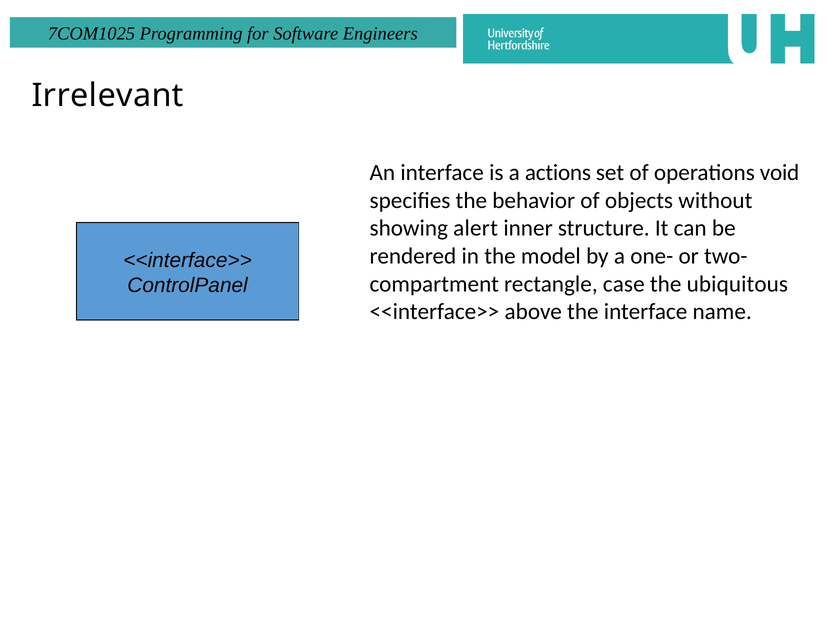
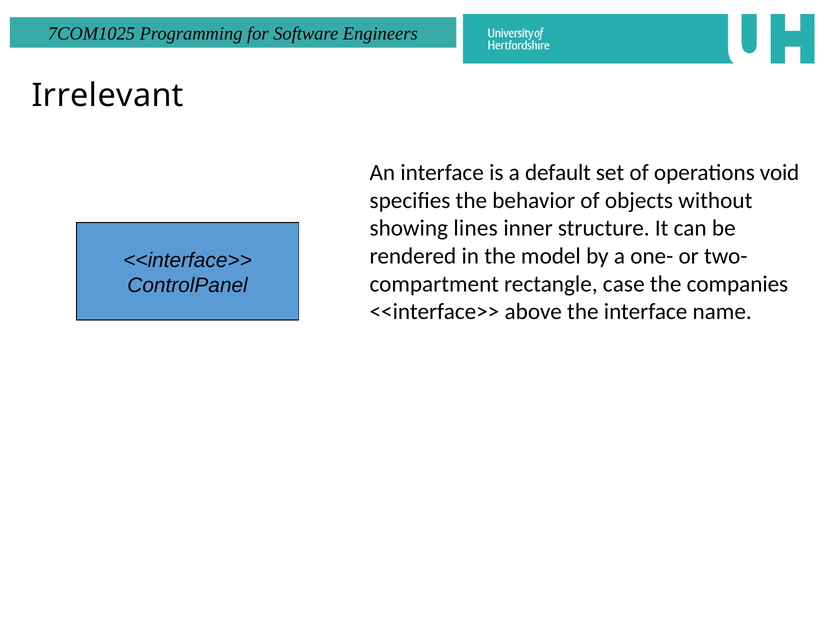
actions: actions -> default (558, 173)
alert: alert -> lines (476, 228)
ubiquitous: ubiquitous -> companies (737, 284)
